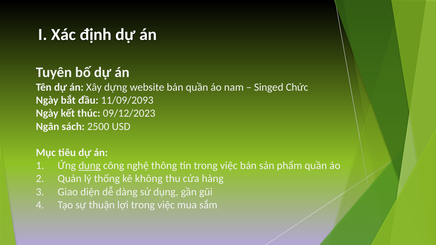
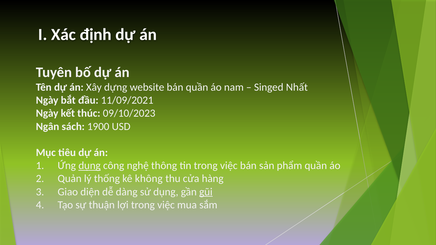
Chức: Chức -> Nhất (297, 87)
11/09/2093: 11/09/2093 -> 11/09/2021 (127, 100)
09/12/2023: 09/12/2023 -> 09/10/2023 (129, 114)
2500: 2500 -> 1900 (98, 127)
gũi underline: none -> present (206, 192)
